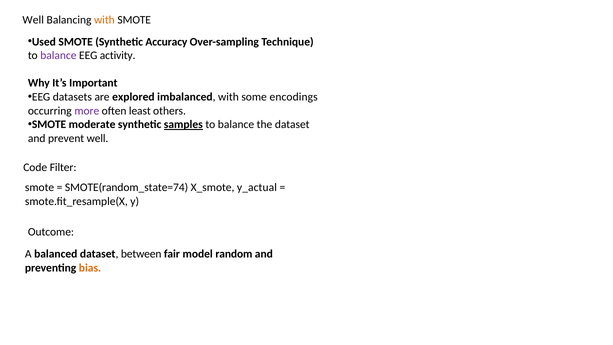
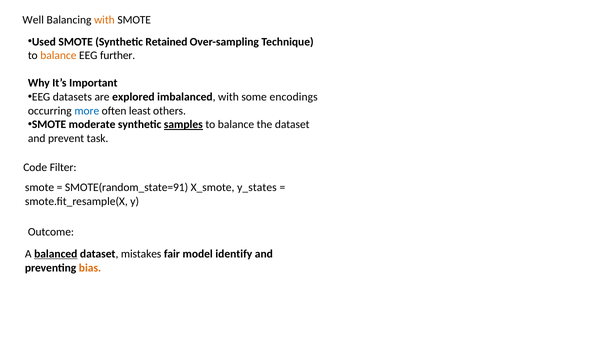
Accuracy: Accuracy -> Retained (166, 42)
balance colour: purple -> orange (58, 56)
activity: activity -> further (118, 56)
more colour: purple -> blue (87, 111)
prevent well: well -> task (98, 138)
SMOTE(random_state=74: SMOTE(random_state=74 -> SMOTE(random_state=91 (127, 187)
y_actual: y_actual -> y_states (257, 187)
balanced underline: none -> present (56, 254)
between: between -> mistakes (141, 254)
random: random -> identify (234, 254)
